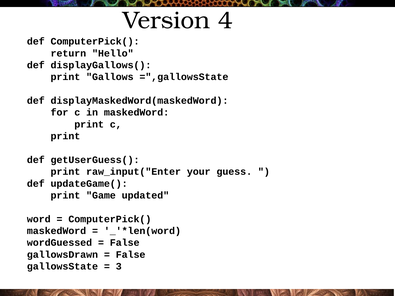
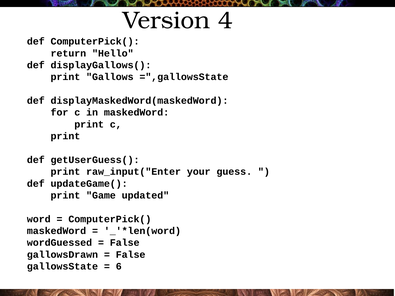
3: 3 -> 6 (119, 267)
